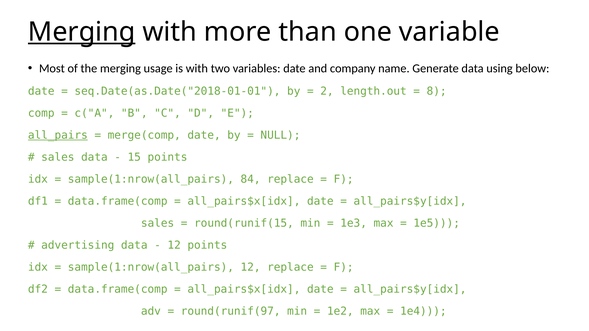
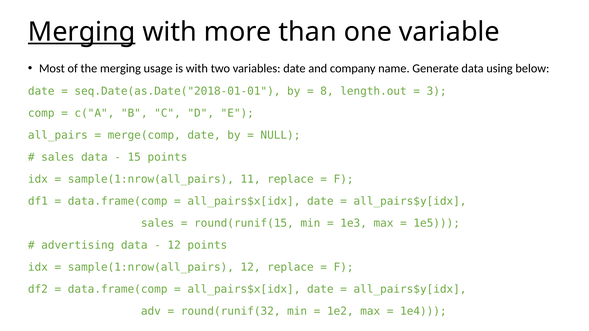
2: 2 -> 8 (327, 91)
8: 8 -> 3 (437, 91)
all_pairs underline: present -> none (58, 135)
84: 84 -> 11 (251, 179)
round(runif(97: round(runif(97 -> round(runif(32 (231, 312)
